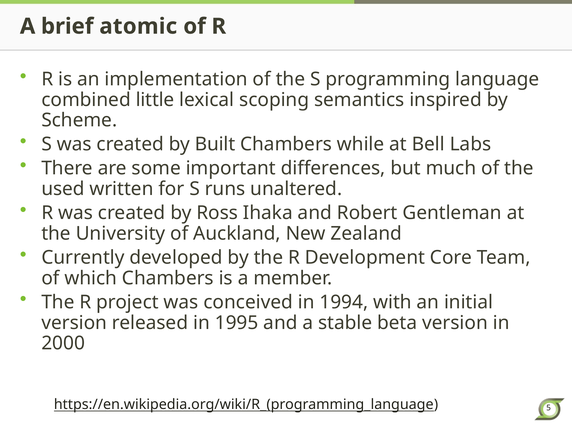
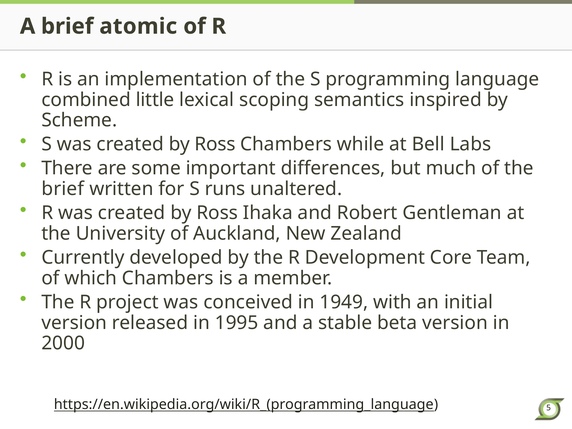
Built: Built -> Ross (215, 144)
used: used -> brief (63, 189)
1994: 1994 -> 1949 (344, 302)
